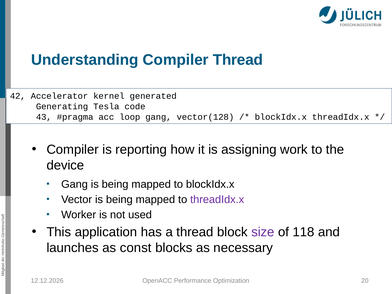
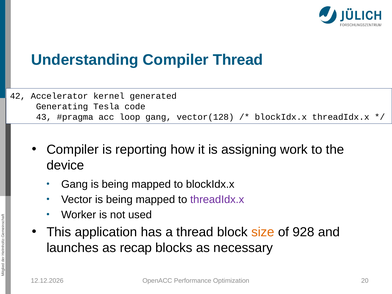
size colour: purple -> orange (263, 232)
118: 118 -> 928 (304, 232)
const: const -> recap (136, 248)
